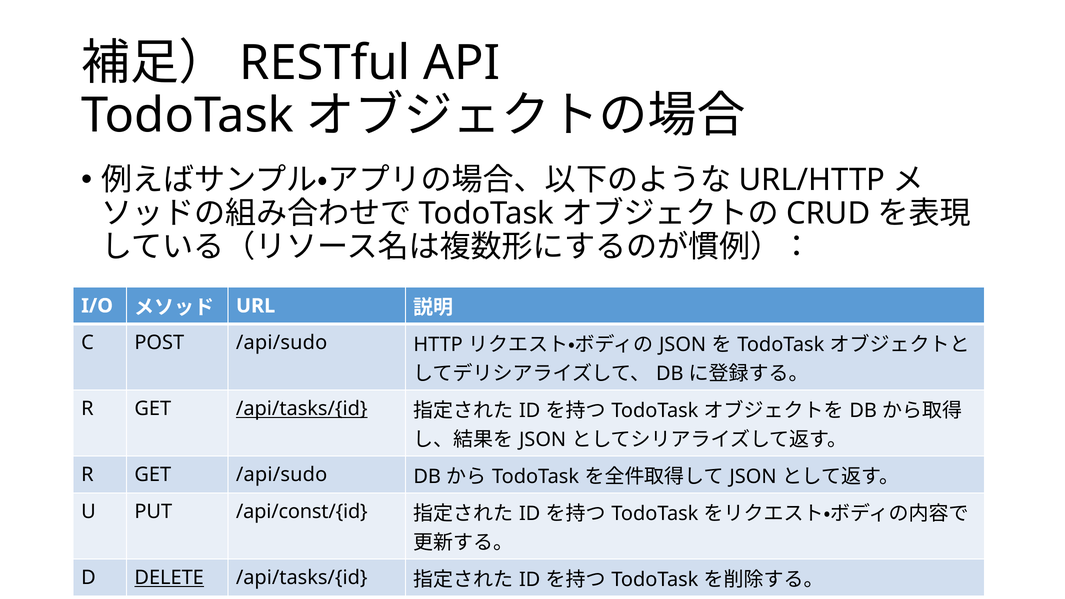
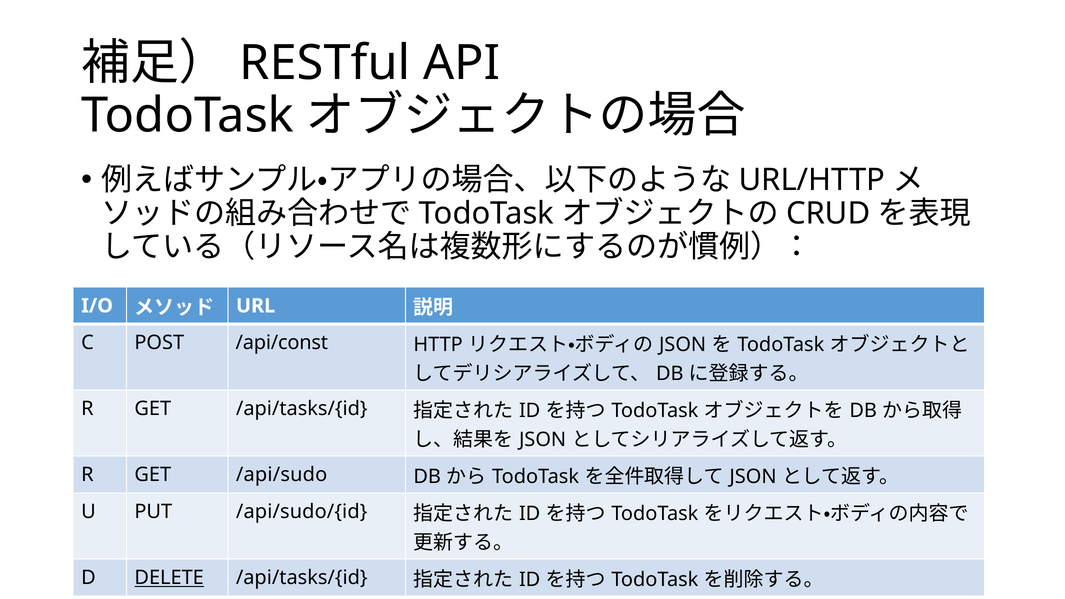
POST /api/sudo: /api/sudo -> /api/const (282, 343)
/api/tasks/{id underline: present -> none (302, 409)
/api/const/{id: /api/const/{id -> /api/sudo/{id (302, 512)
